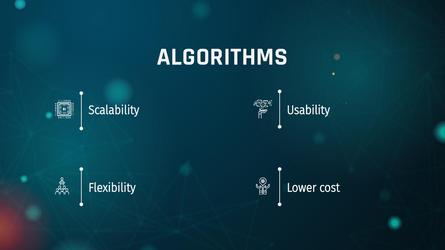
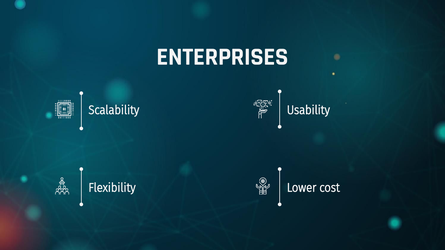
ALGORITHMS: ALGORITHMS -> ENTERPRISES (223, 57)
